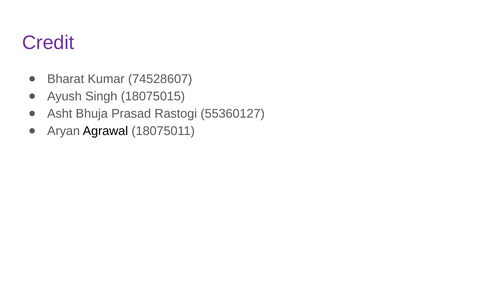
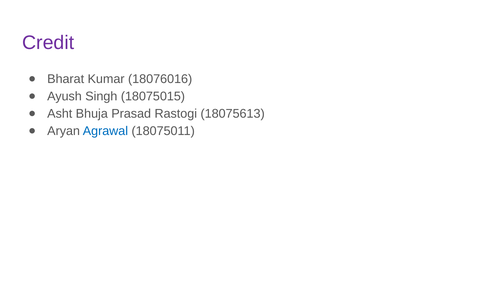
74528607: 74528607 -> 18076016 (160, 79)
55360127: 55360127 -> 18075613 (233, 114)
Agrawal colour: black -> blue (105, 131)
